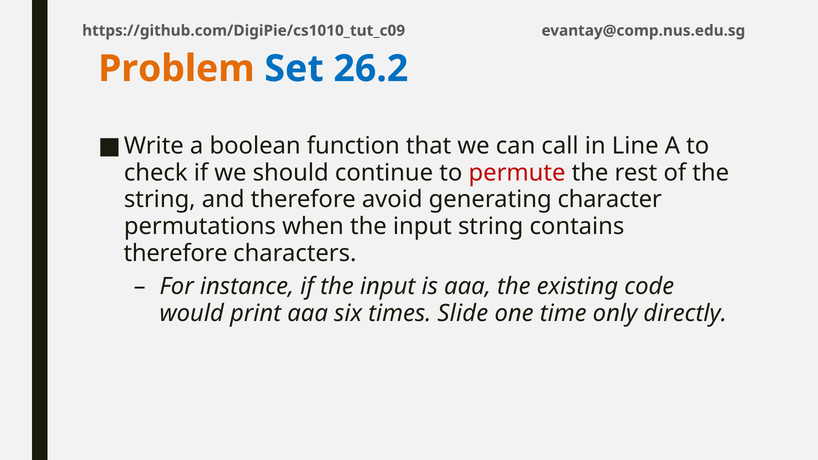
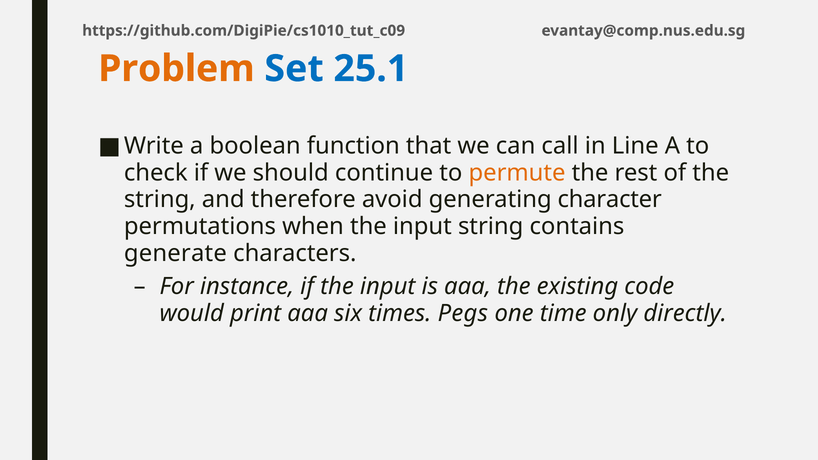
26.2: 26.2 -> 25.1 (371, 69)
permute colour: red -> orange (517, 173)
therefore: therefore -> generate (175, 253)
Slide: Slide -> Pegs (463, 313)
